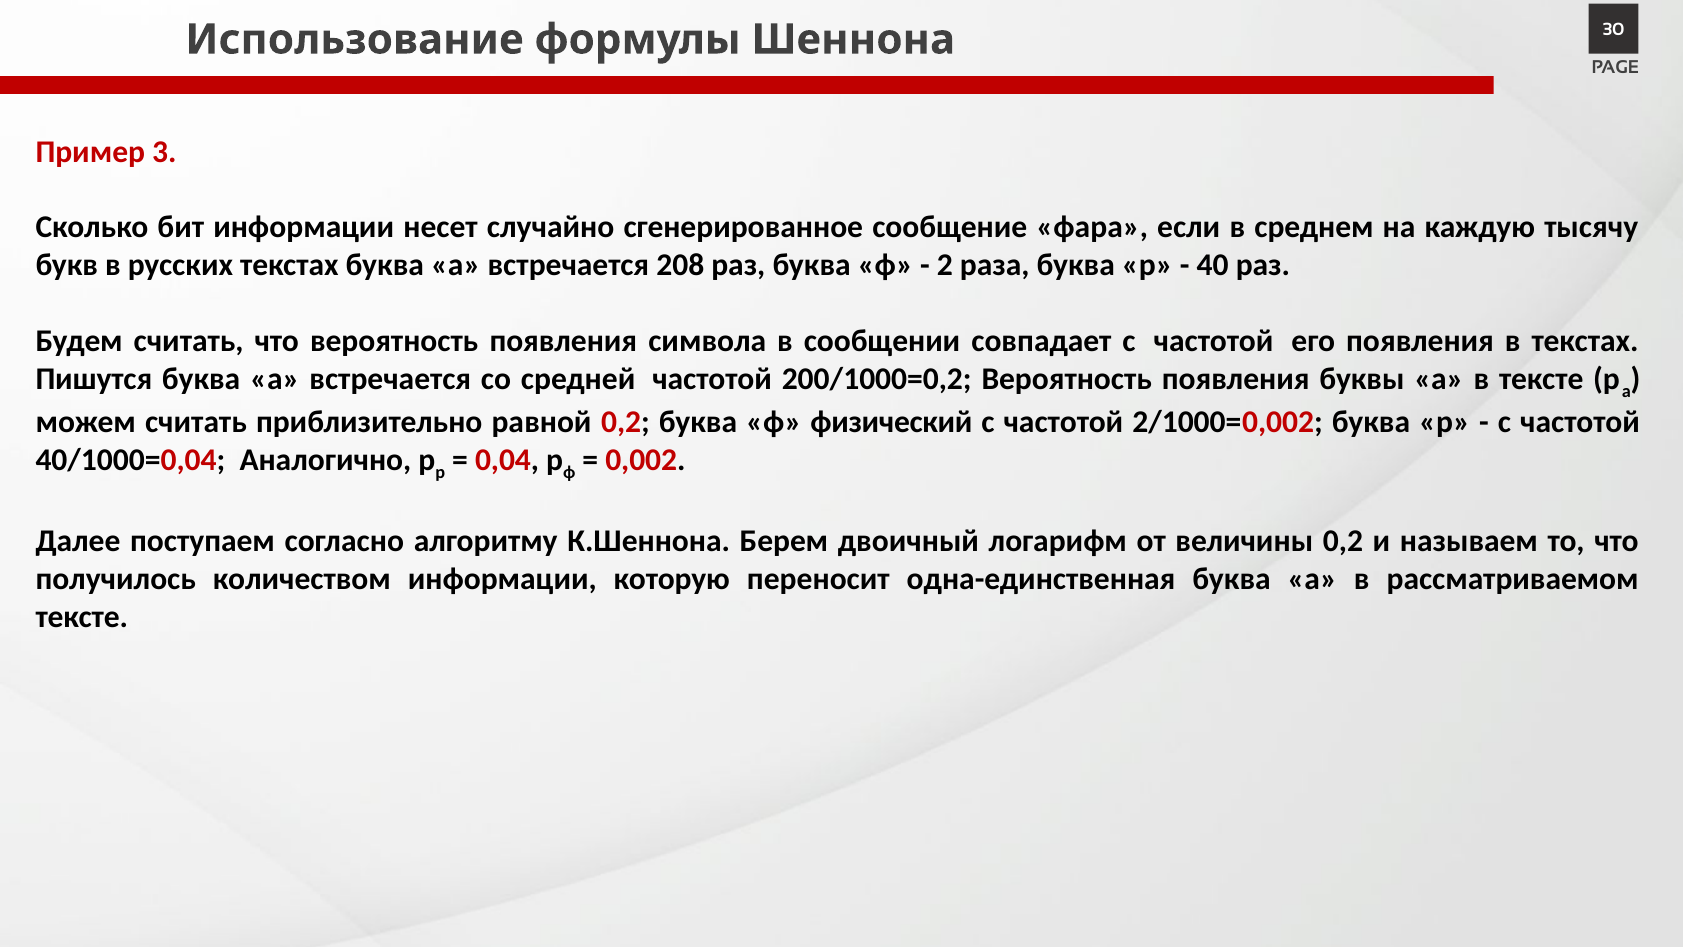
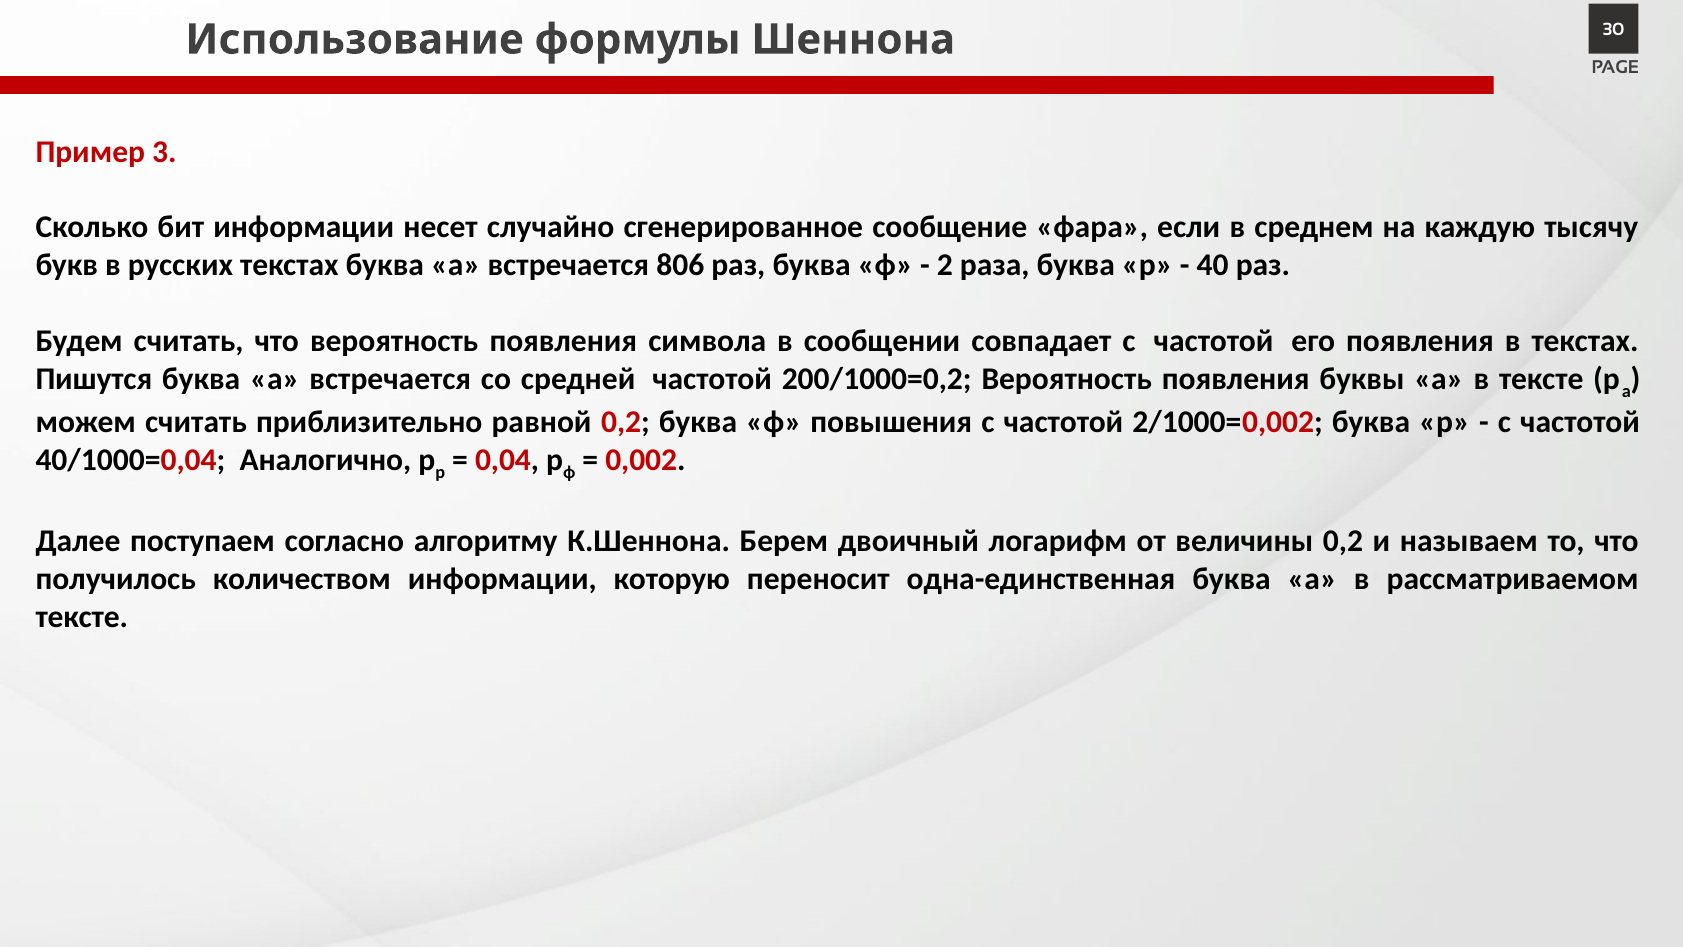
208: 208 -> 806 (680, 265)
физический: физический -> повышения (891, 422)
